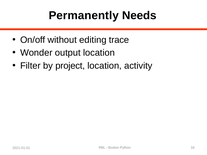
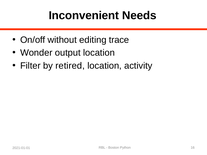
Permanently: Permanently -> Inconvenient (84, 15)
project: project -> retired (70, 66)
